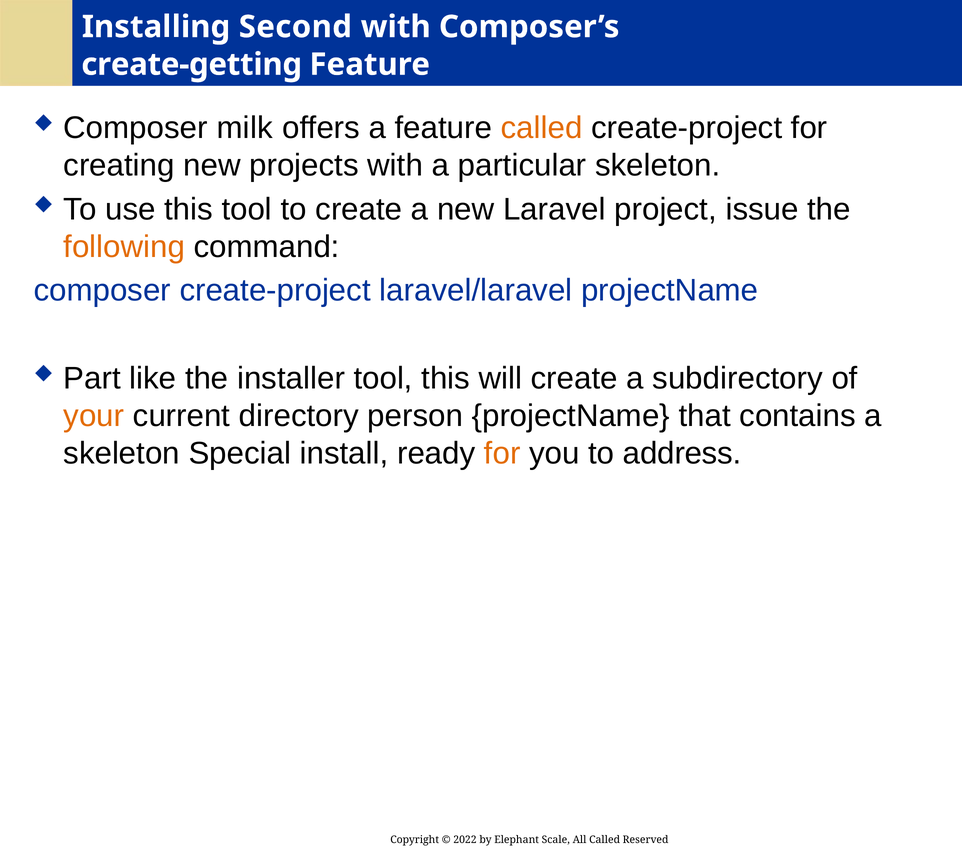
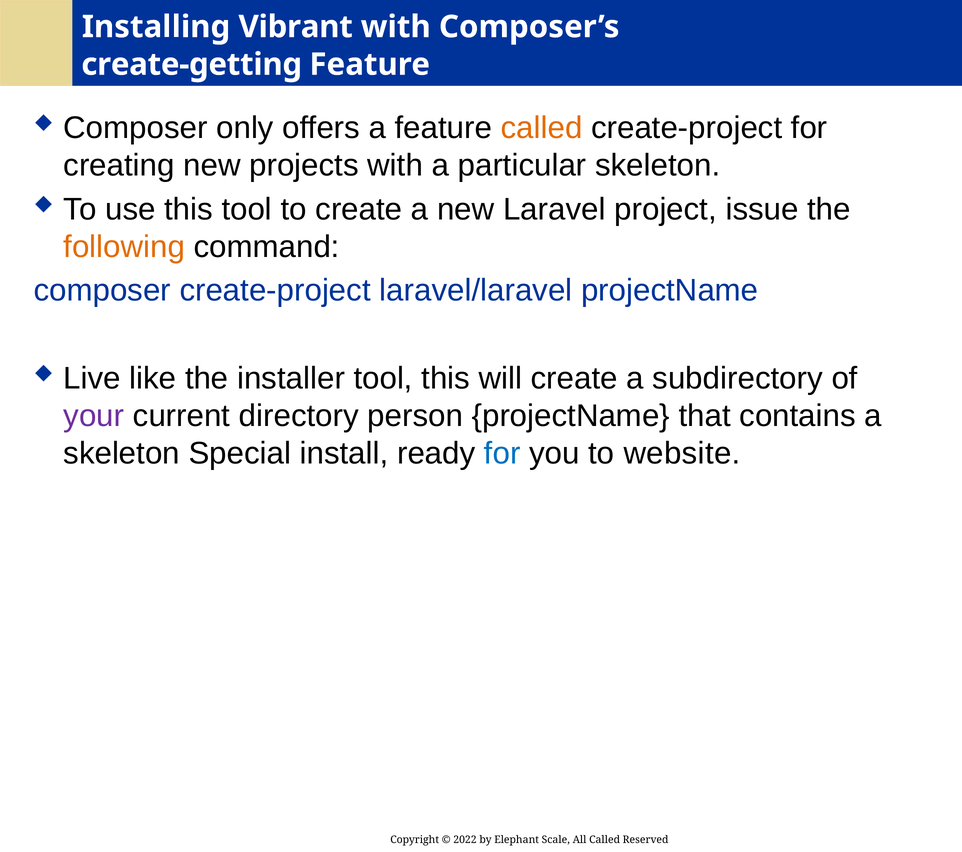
Second: Second -> Vibrant (296, 27)
milk: milk -> only (245, 128)
Part: Part -> Live (92, 378)
your colour: orange -> purple (94, 416)
for colour: orange -> blue (502, 453)
address: address -> website (682, 453)
